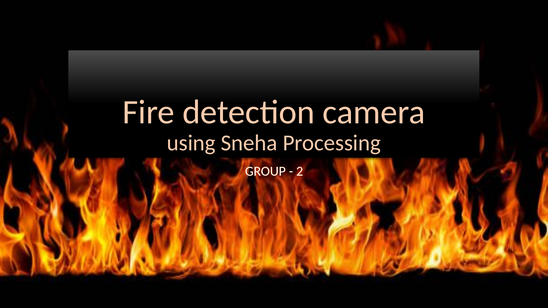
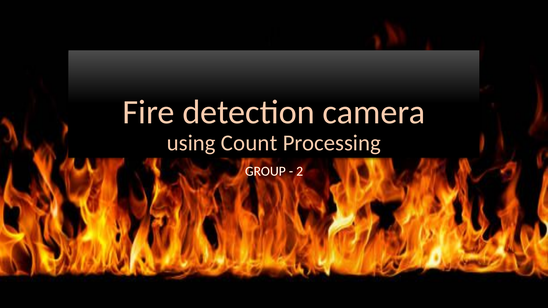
Sneha: Sneha -> Count (249, 143)
